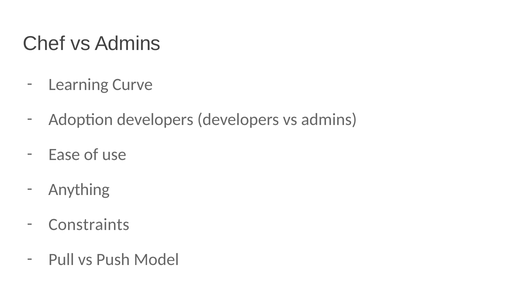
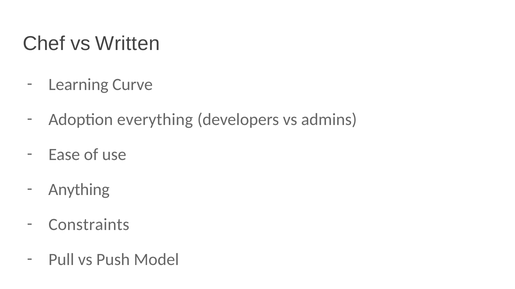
Chef vs Admins: Admins -> Written (128, 44)
Adoption developers: developers -> everything (155, 120)
